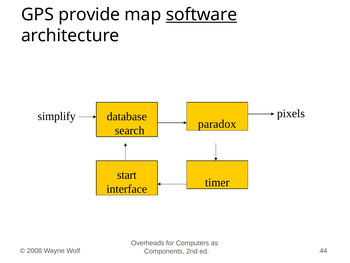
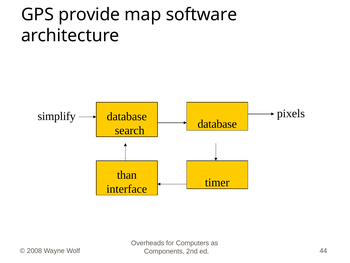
software underline: present -> none (202, 15)
paradox: paradox -> database (217, 124)
start: start -> than (127, 175)
